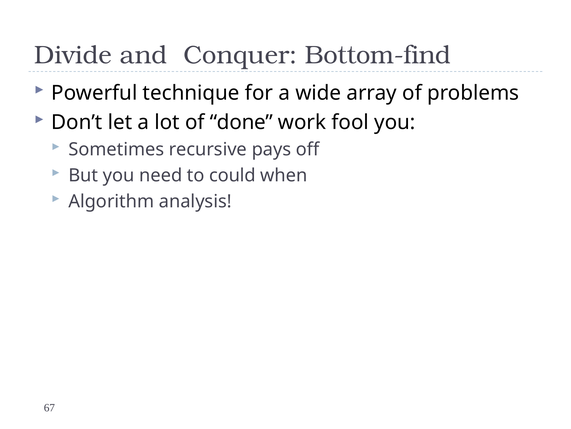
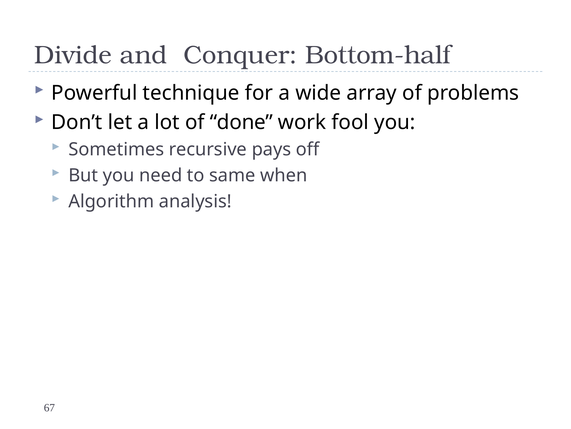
Bottom-find: Bottom-find -> Bottom-half (378, 55)
could: could -> same (232, 175)
